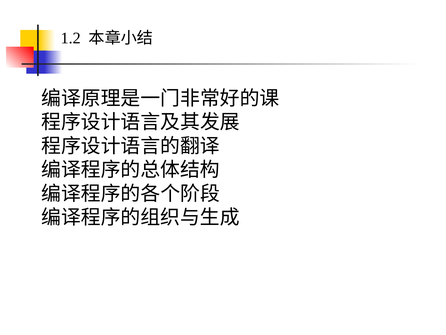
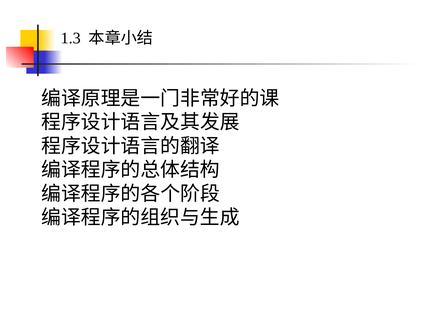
1.2: 1.2 -> 1.3 (71, 38)
